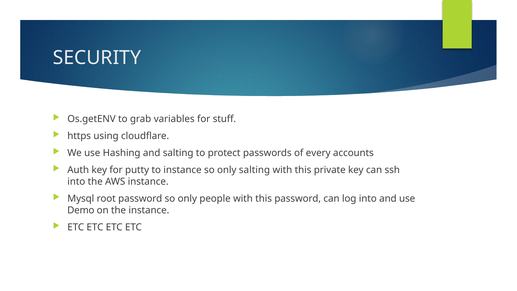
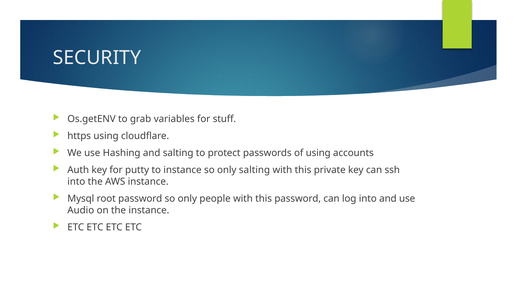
of every: every -> using (318, 153)
Demo: Demo -> Audio (81, 210)
